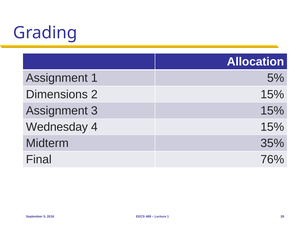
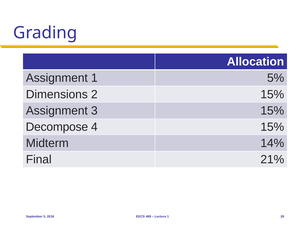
Wednesday: Wednesday -> Decompose (57, 127)
35%: 35% -> 14% (272, 143)
76%: 76% -> 21% (272, 159)
